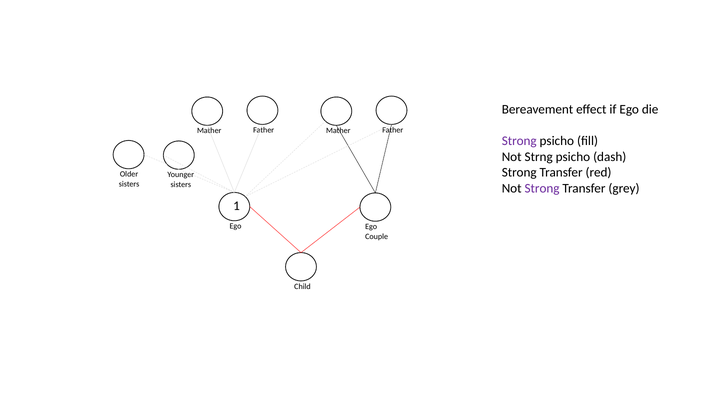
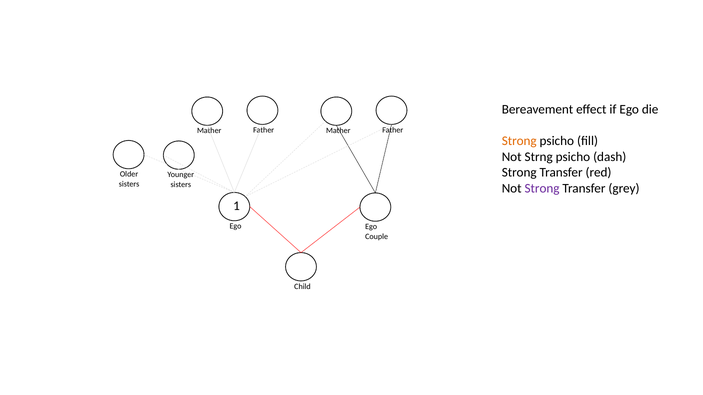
Strong colour: purple -> orange (519, 141)
